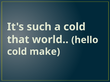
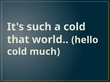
make: make -> much (45, 52)
